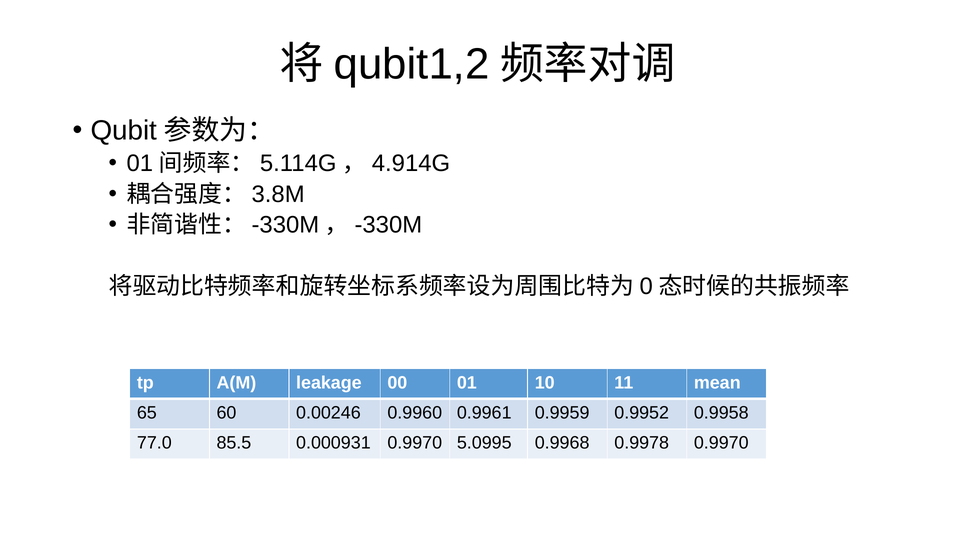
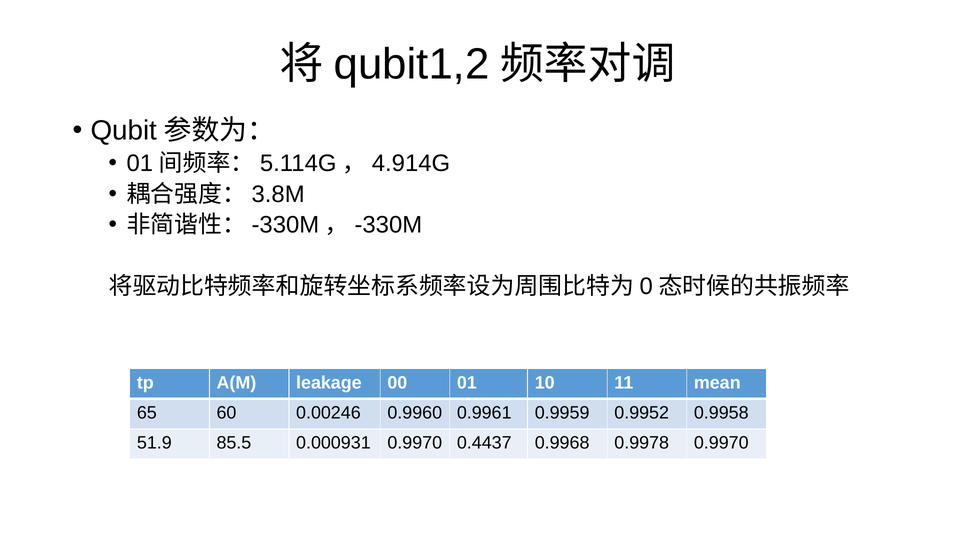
77.0: 77.0 -> 51.9 (154, 443)
5.0995: 5.0995 -> 0.4437 (484, 443)
